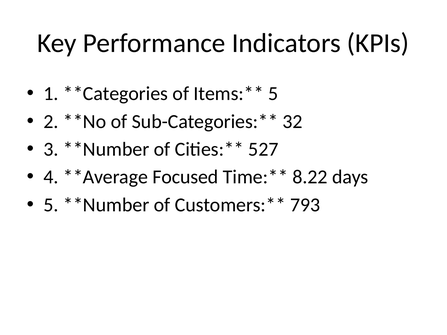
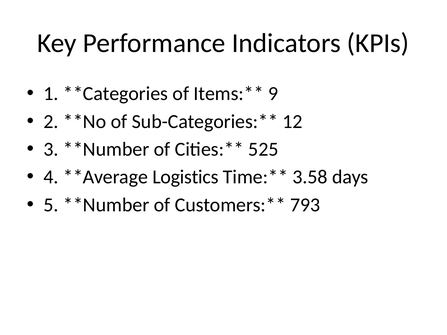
5: 5 -> 9 (273, 94)
32: 32 -> 12 (293, 122)
527: 527 -> 525 (263, 149)
Focused: Focused -> Logistics (185, 177)
8.22: 8.22 -> 3.58 (310, 177)
